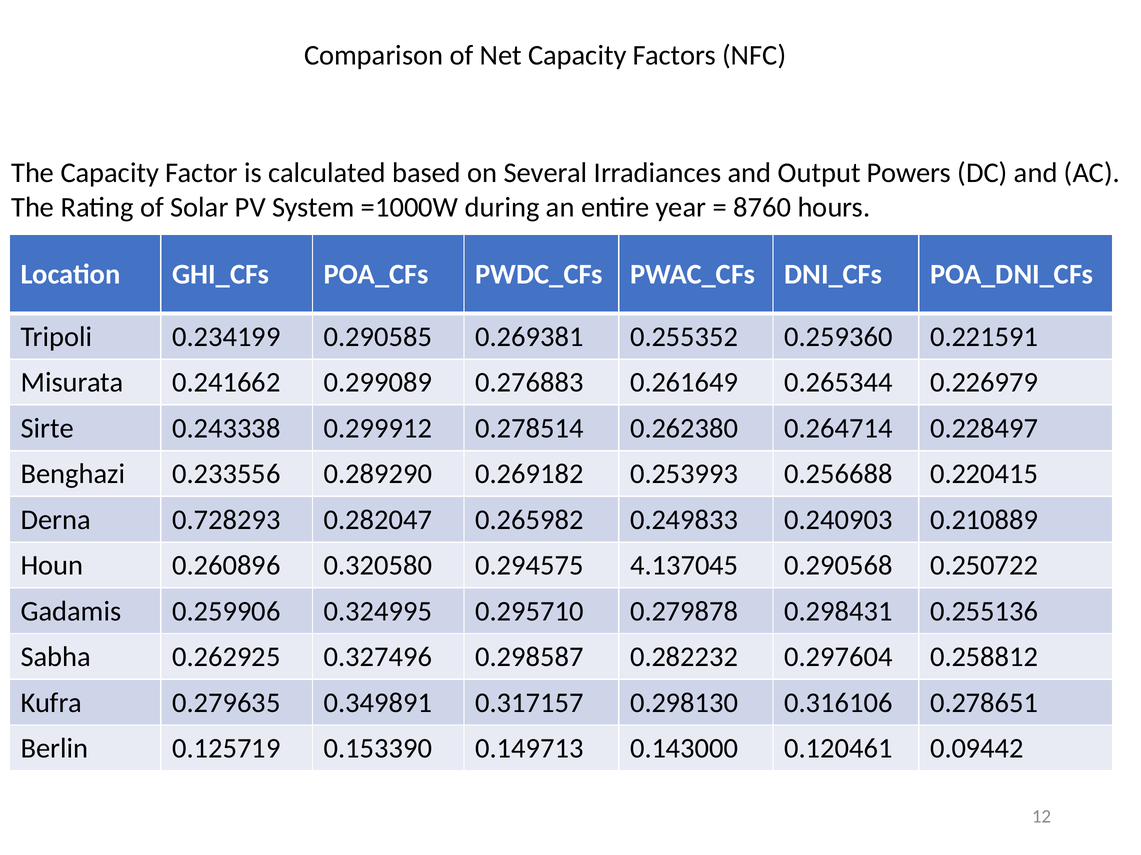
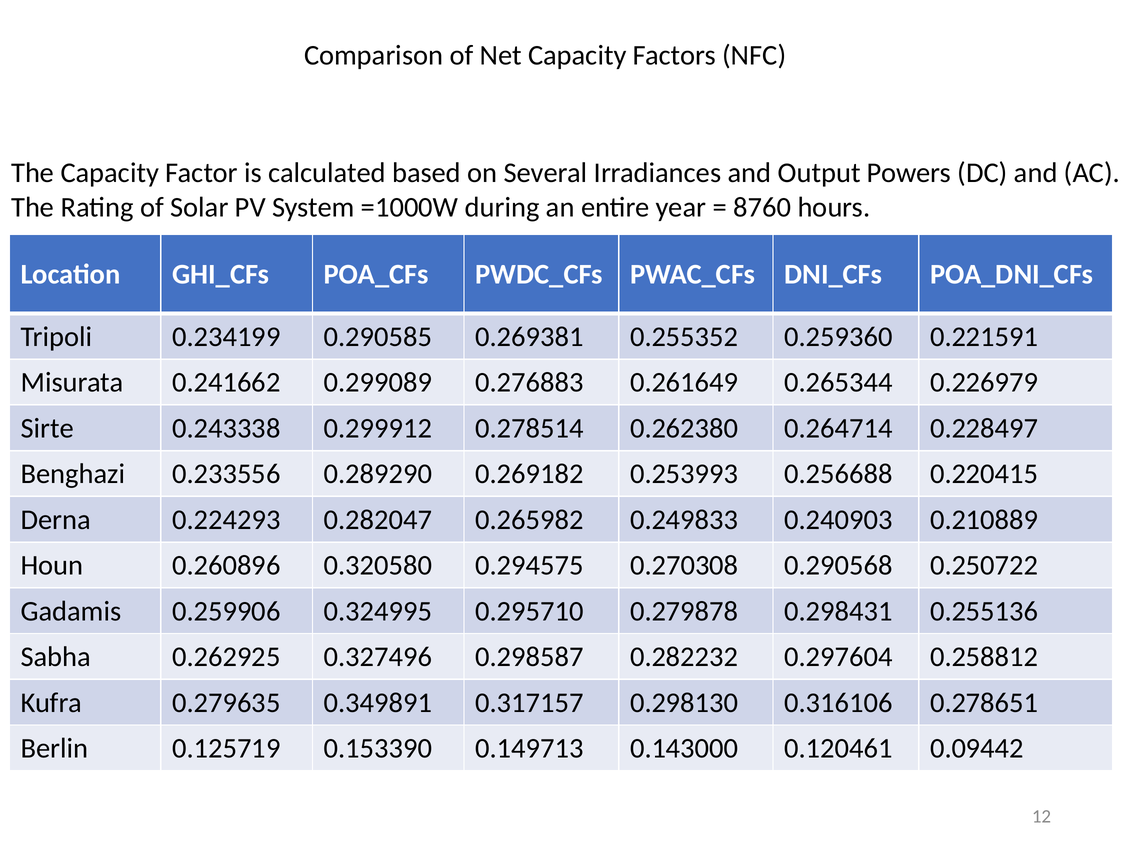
0.728293: 0.728293 -> 0.224293 (226, 520)
4.137045: 4.137045 -> 0.270308 (684, 566)
